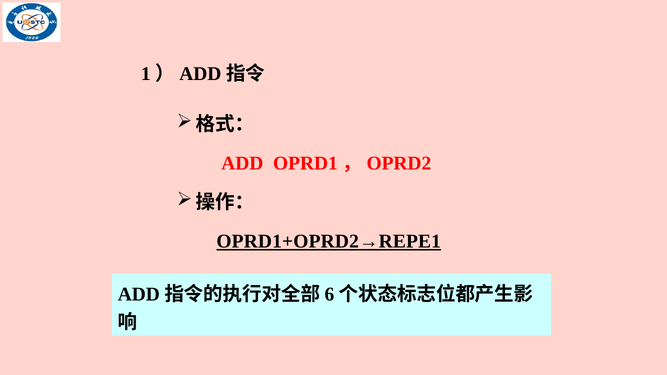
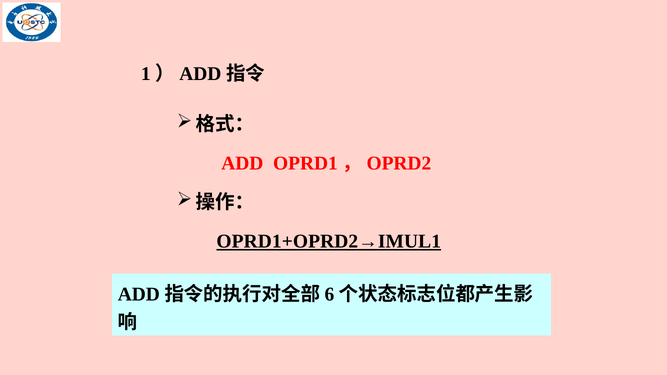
OPRD1+OPRD2→REPE1: OPRD1+OPRD2→REPE1 -> OPRD1+OPRD2→IMUL1 (329, 241)
